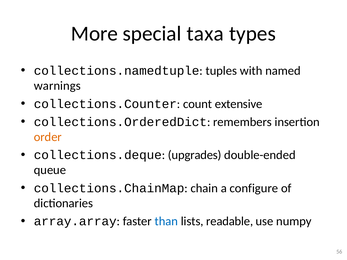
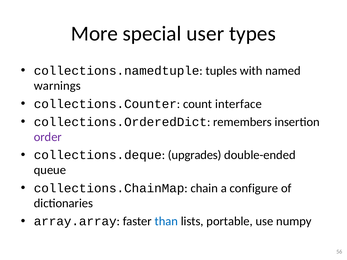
taxa: taxa -> user (205, 34)
extensive: extensive -> interface (239, 104)
order colour: orange -> purple (48, 137)
readable: readable -> portable (230, 222)
